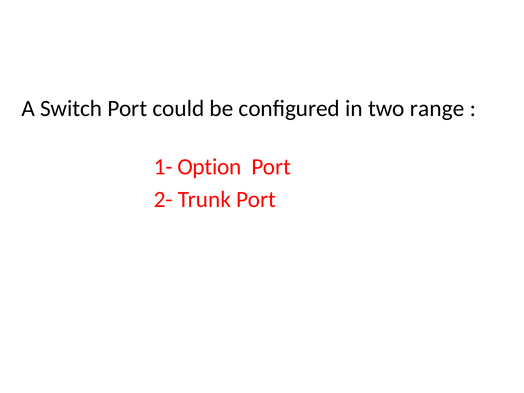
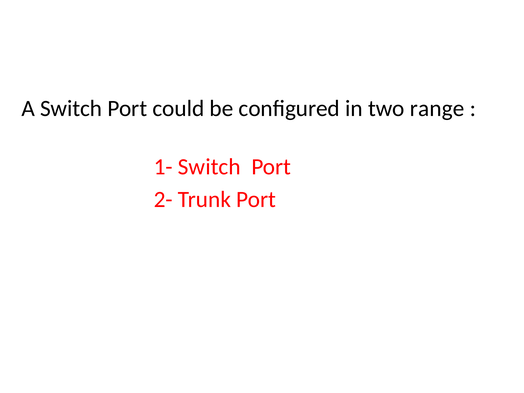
1- Option: Option -> Switch (209, 167)
